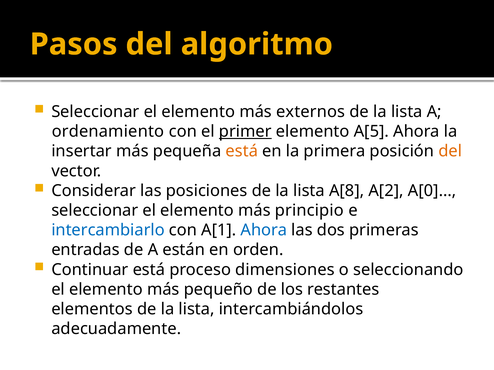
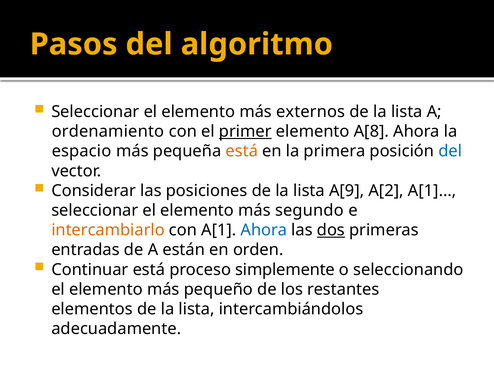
A[5: A[5 -> A[8 (371, 132)
insertar: insertar -> espacio (82, 151)
del colour: orange -> blue (450, 151)
A[8: A[8 -> A[9 (347, 191)
A[2 A[0: A[0 -> A[1 (432, 191)
principio: principio -> segundo (309, 211)
intercambiarlo colour: blue -> orange (108, 230)
dos underline: none -> present (331, 230)
dimensiones: dimensiones -> simplemente (285, 270)
